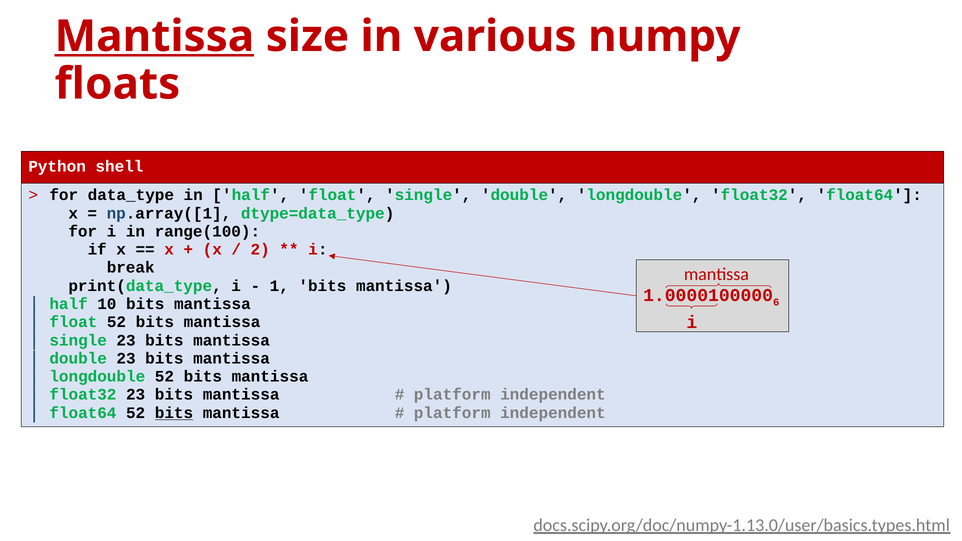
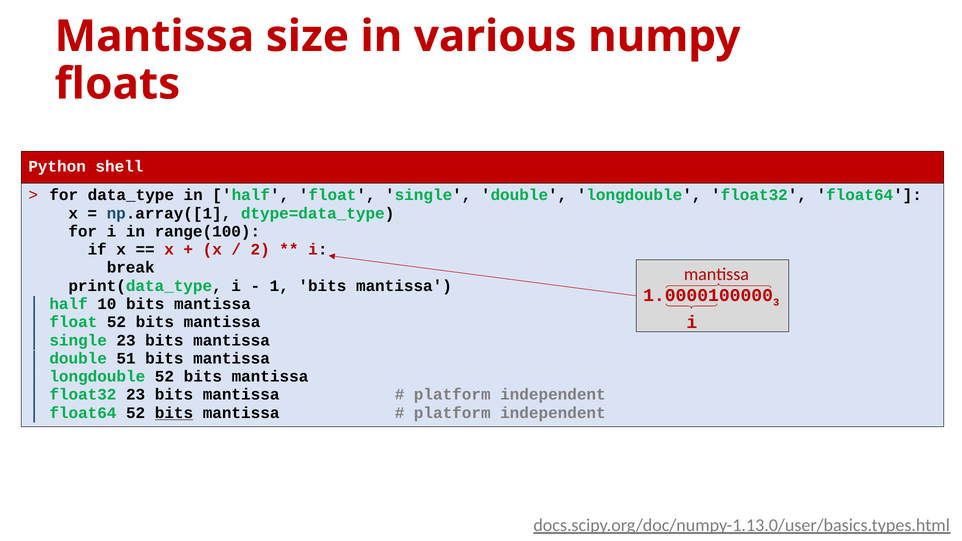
Mantissa underline: present -> none (154, 36)
6: 6 -> 3 (776, 302)
double 23: 23 -> 51 (126, 358)
